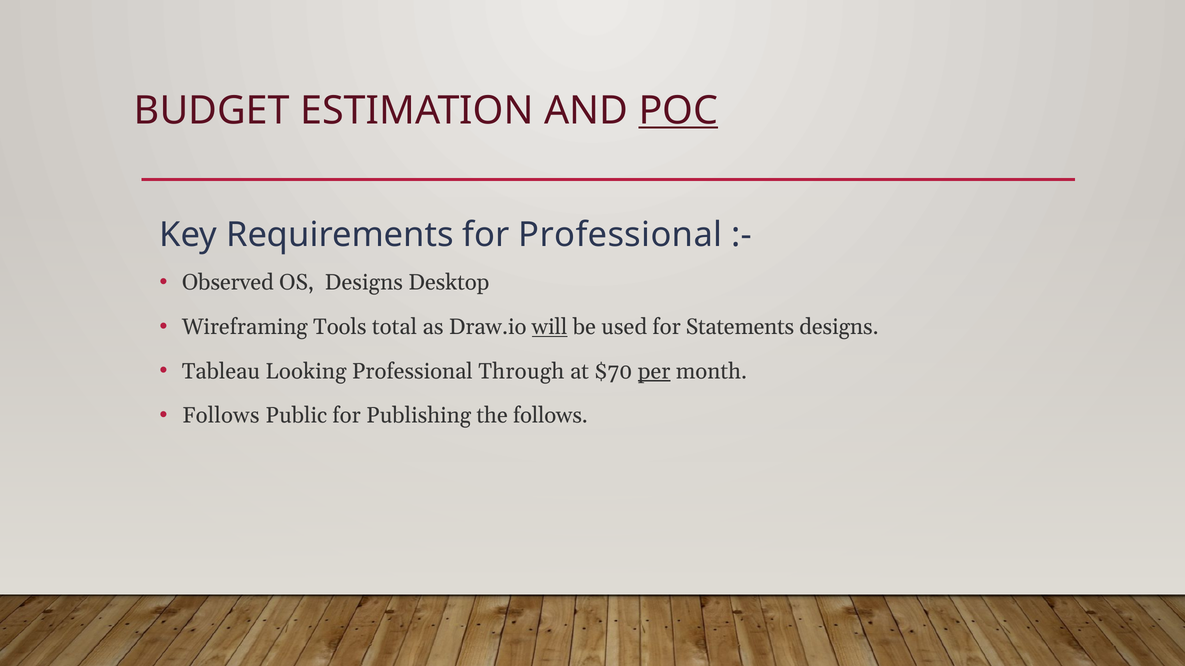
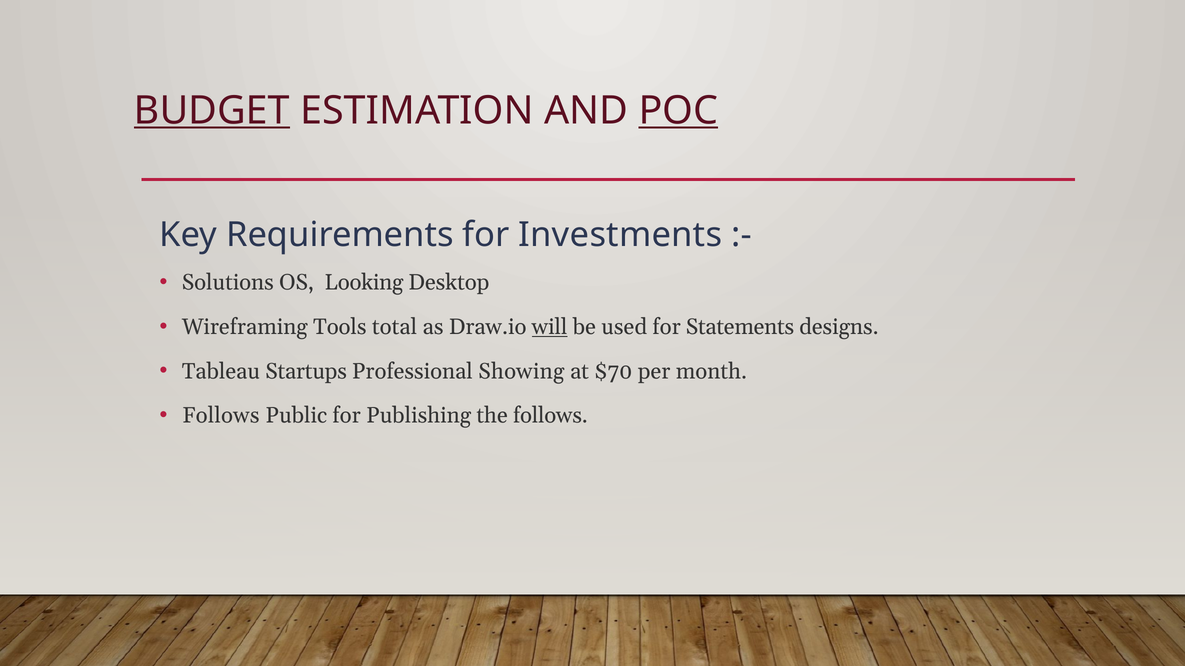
BUDGET underline: none -> present (212, 111)
for Professional: Professional -> Investments (620, 235)
Observed: Observed -> Solutions (228, 283)
OS Designs: Designs -> Looking (364, 283)
Looking: Looking -> Startups (306, 372)
Through: Through -> Showing (521, 372)
per underline: present -> none (654, 372)
